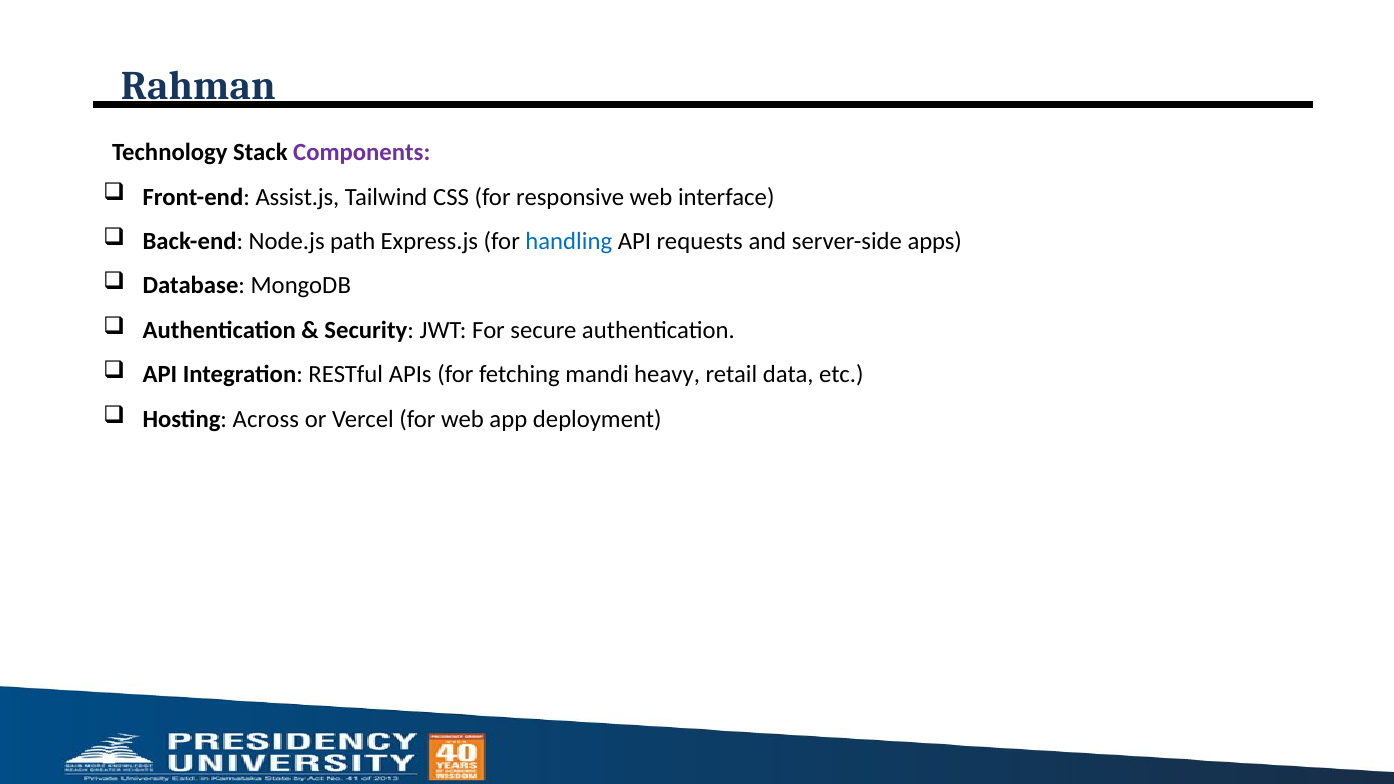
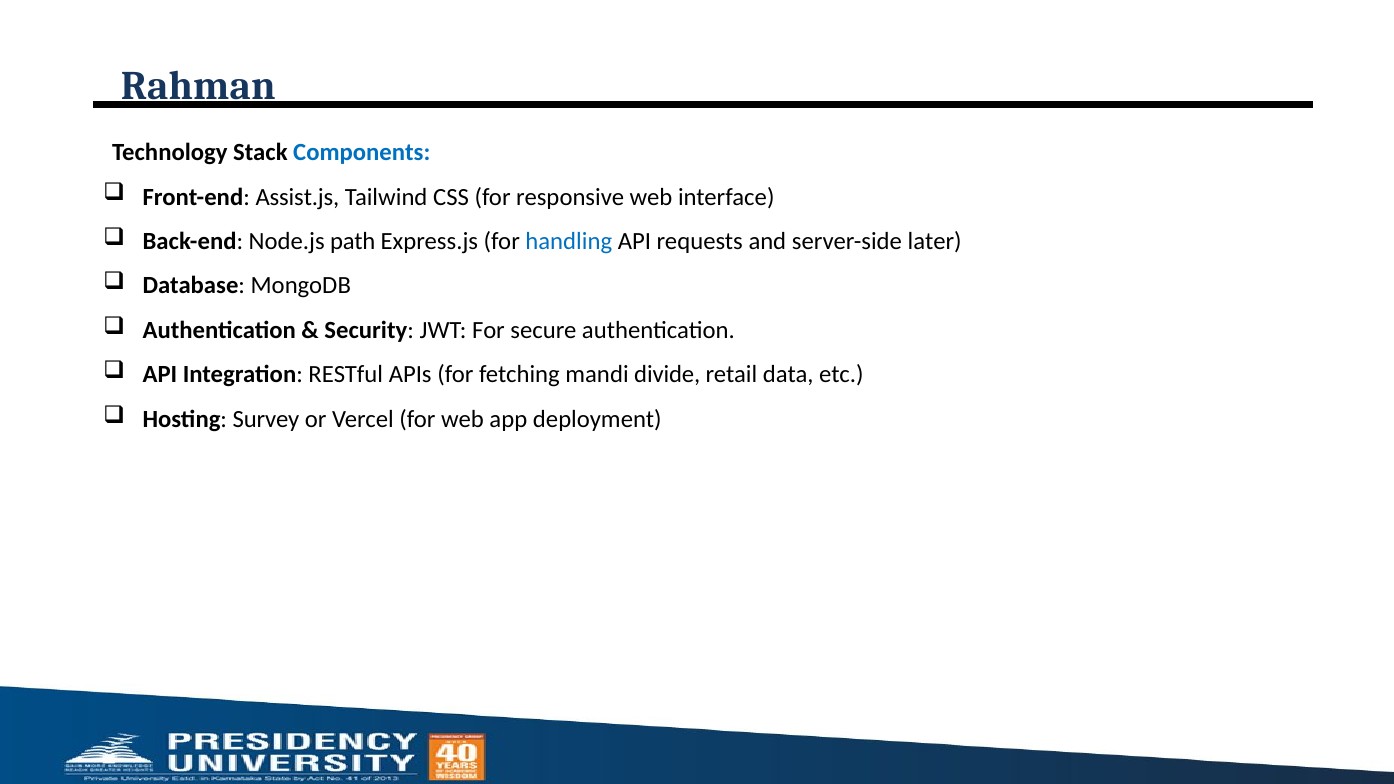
Components colour: purple -> blue (362, 152)
apps: apps -> later (935, 241)
heavy: heavy -> divide (667, 375)
Across: Across -> Survey (266, 419)
